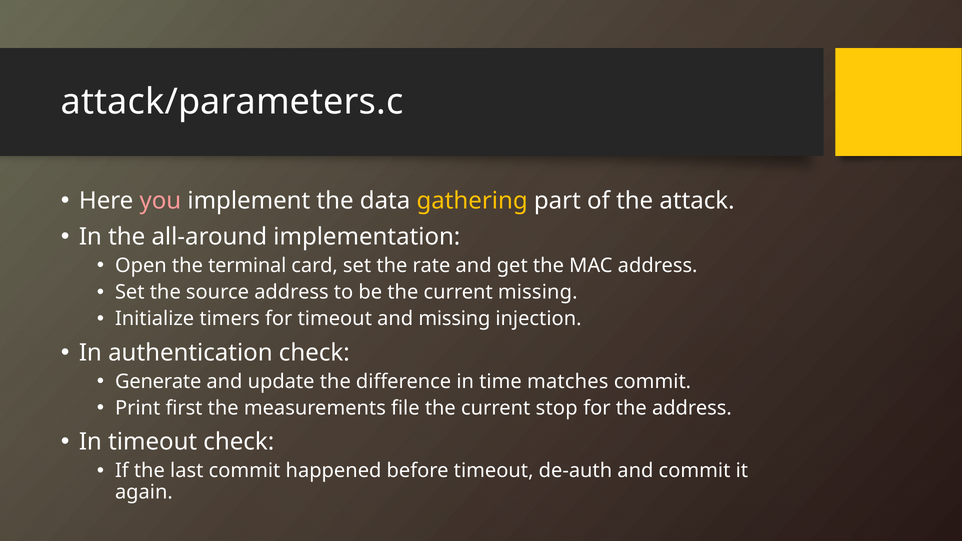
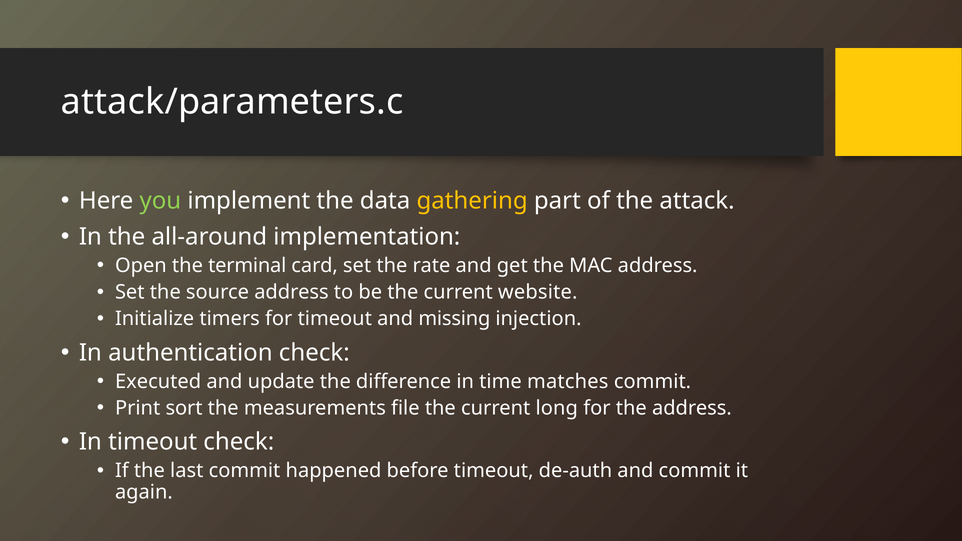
you colour: pink -> light green (160, 201)
current missing: missing -> website (538, 292)
Generate: Generate -> Executed (158, 382)
first: first -> sort (184, 408)
stop: stop -> long (557, 408)
